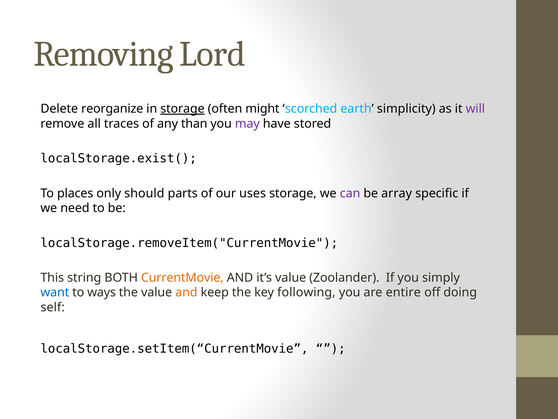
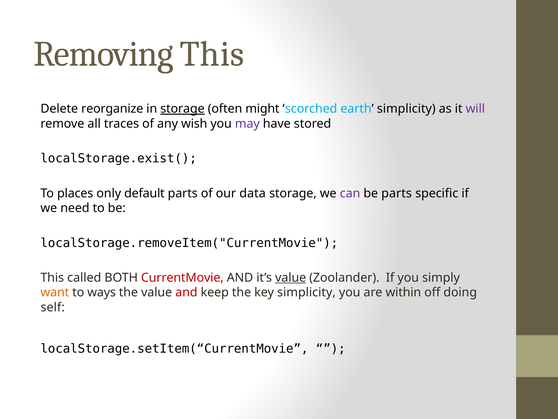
Removing Lord: Lord -> This (212, 54)
than: than -> wish (194, 124)
should: should -> default (144, 193)
uses: uses -> data (253, 193)
be array: array -> parts (397, 193)
string: string -> called (84, 277)
CurrentMovie colour: orange -> red (182, 277)
value underline: none -> present (291, 277)
want colour: blue -> orange (55, 292)
and colour: orange -> red (186, 292)
key following: following -> simplicity (306, 292)
entire: entire -> within (403, 292)
